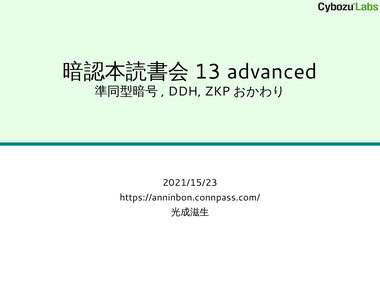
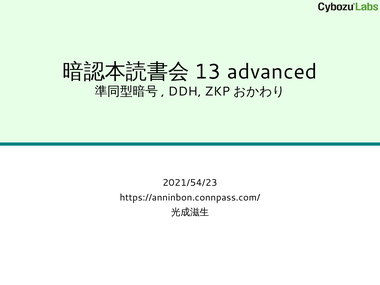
2021/15/23: 2021/15/23 -> 2021/54/23 (190, 183)
